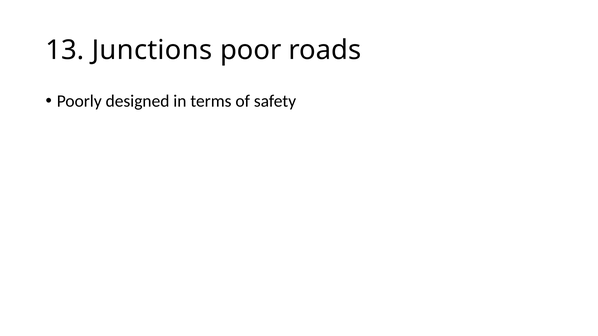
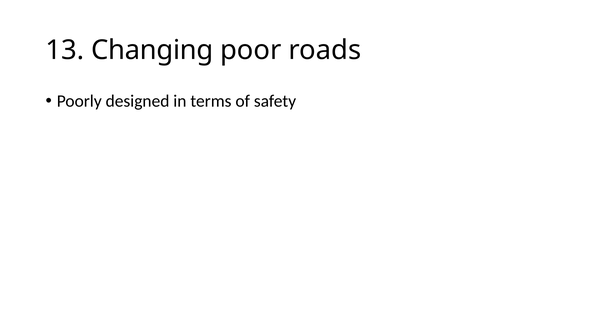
Junctions: Junctions -> Changing (152, 50)
